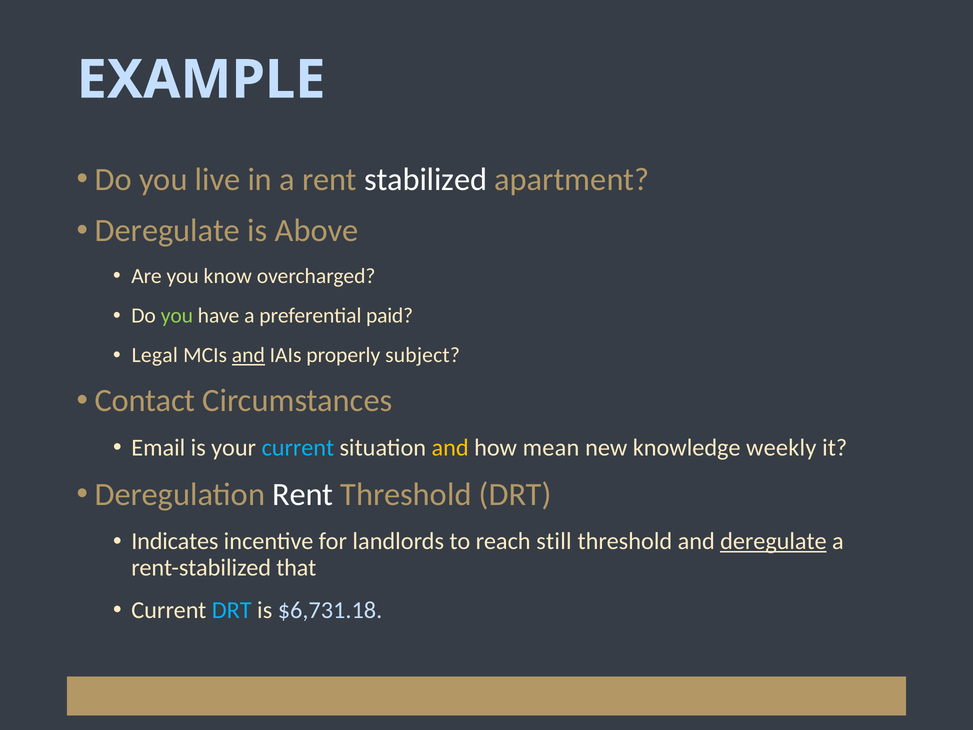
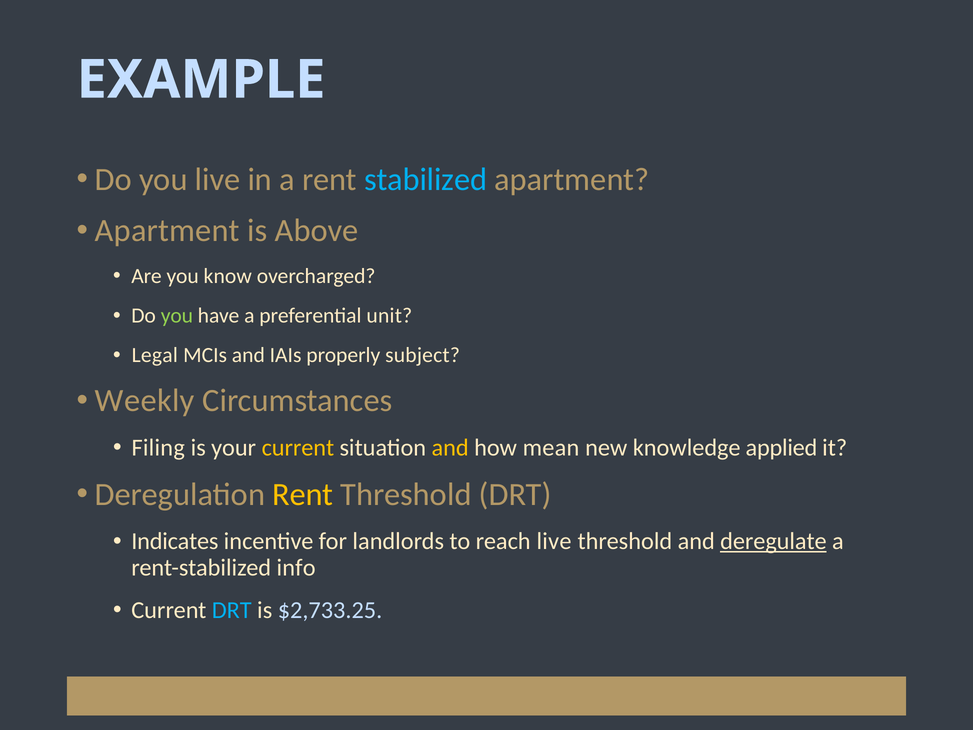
stabilized colour: white -> light blue (426, 179)
Deregulate: Deregulate -> Apartment (167, 231)
paid: paid -> unit (389, 316)
and underline: present -> none (248, 355)
Contact: Contact -> Weekly (145, 401)
Email: Email -> Filing (158, 447)
current colour: light blue -> yellow (298, 447)
weekly: weekly -> applied (781, 447)
Rent colour: white -> yellow (303, 494)
reach still: still -> live (554, 541)
that: that -> info (296, 568)
$6,731.18: $6,731.18 -> $2,733.25 (330, 610)
